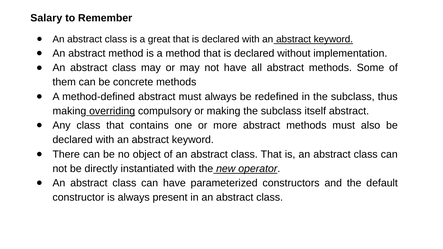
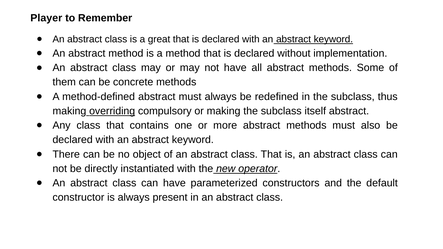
Salary: Salary -> Player (46, 18)
